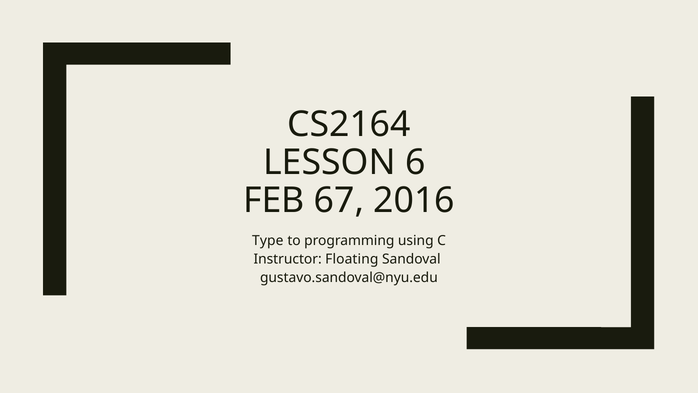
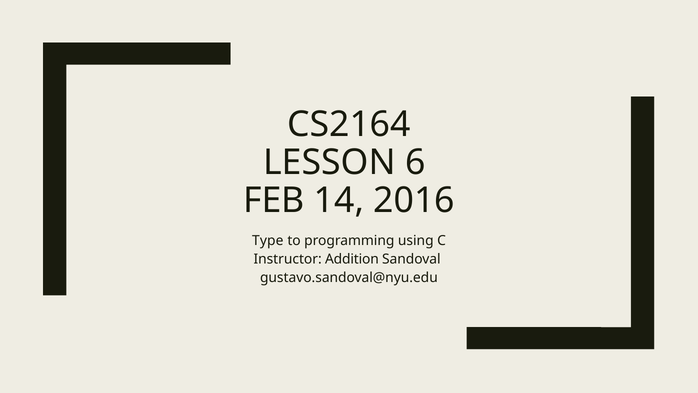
67: 67 -> 14 (339, 200)
Floating: Floating -> Addition (352, 259)
